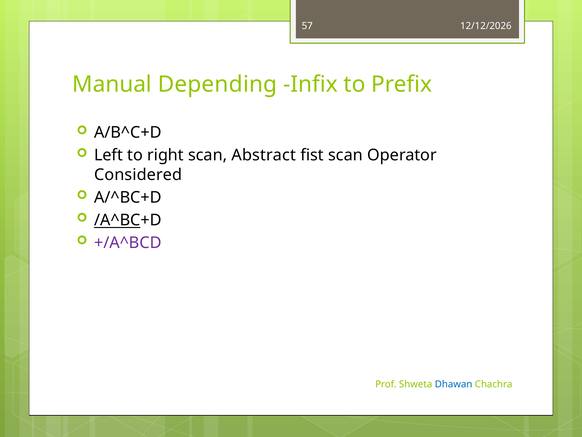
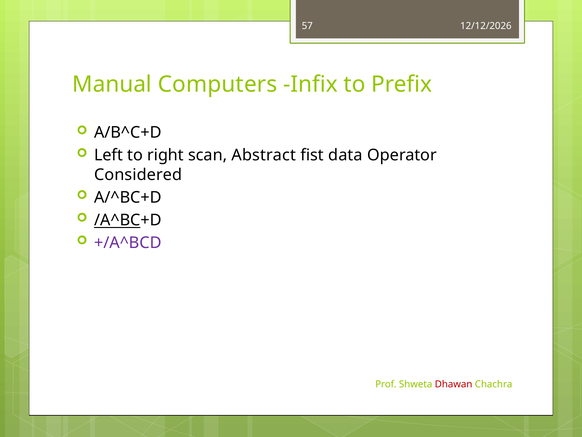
Depending: Depending -> Computers (218, 84)
fist scan: scan -> data (345, 155)
Dhawan colour: blue -> red (454, 384)
